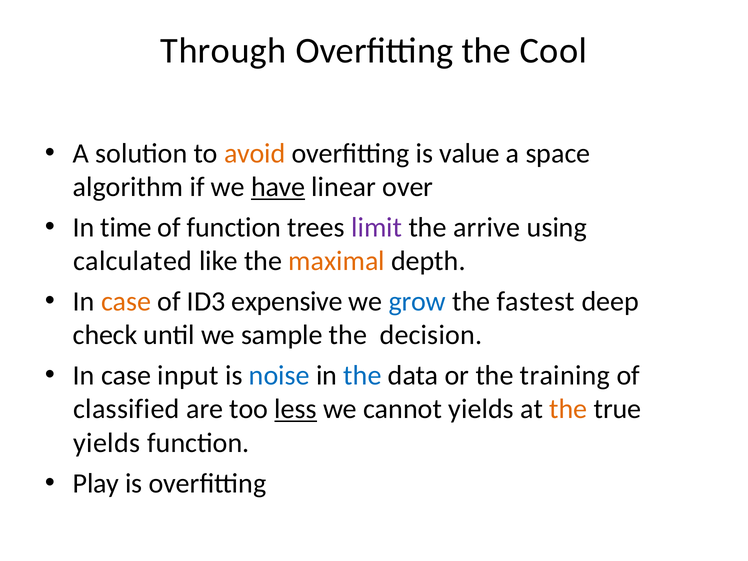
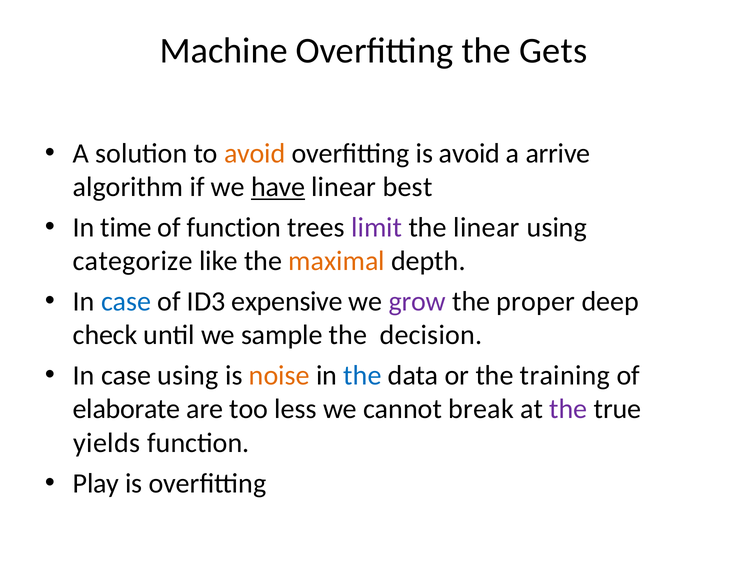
Through: Through -> Machine (224, 51)
Cool: Cool -> Gets (553, 51)
is value: value -> avoid (469, 153)
space: space -> arrive (558, 153)
over: over -> best (408, 187)
the arrive: arrive -> linear (487, 227)
calculated: calculated -> categorize (133, 261)
case colour: orange -> blue (126, 302)
grow colour: blue -> purple (417, 302)
fastest: fastest -> proper (536, 302)
case input: input -> using (188, 376)
noise colour: blue -> orange (279, 376)
classified: classified -> elaborate (127, 409)
less underline: present -> none (296, 409)
cannot yields: yields -> break (481, 409)
the colour: orange -> purple (568, 409)
